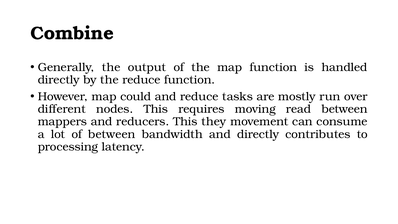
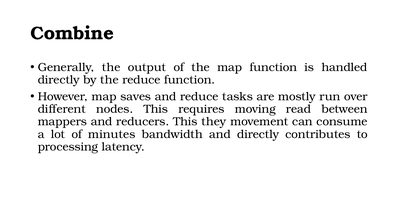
could: could -> saves (136, 97)
of between: between -> minutes (112, 134)
